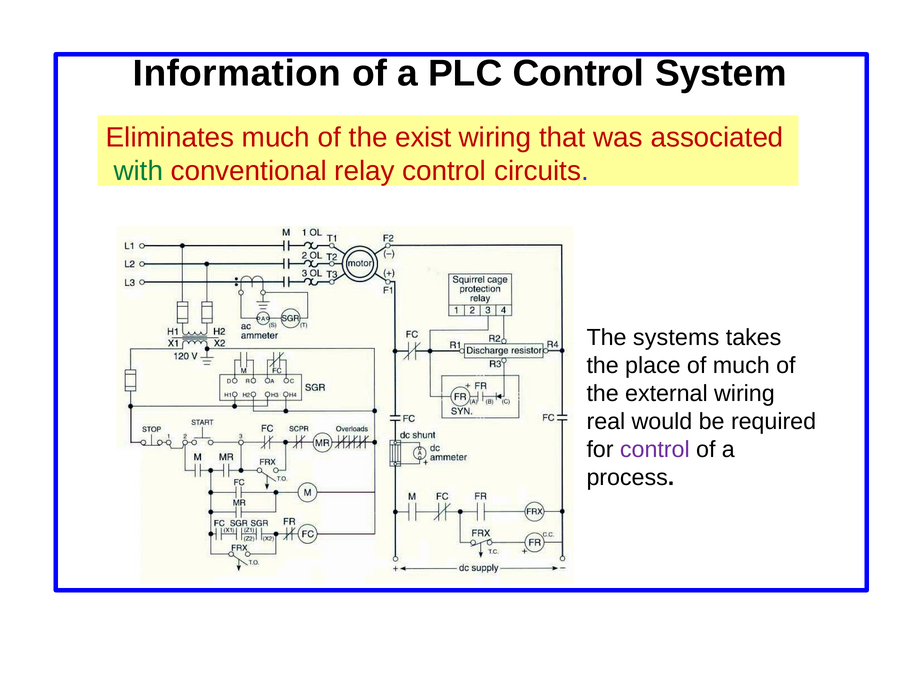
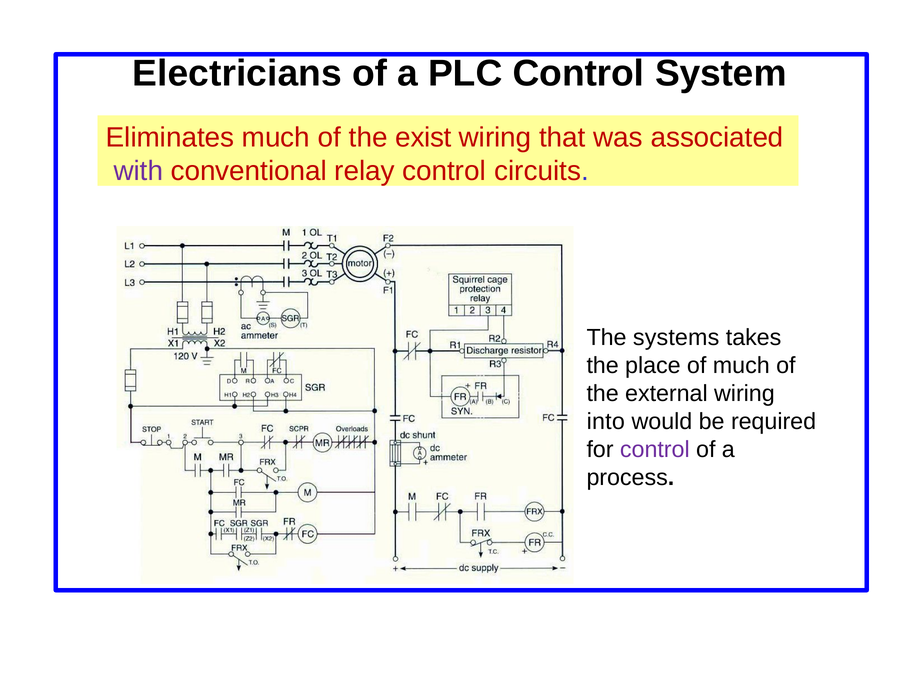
Information: Information -> Electricians (237, 73)
with colour: green -> purple (138, 171)
real: real -> into (606, 422)
